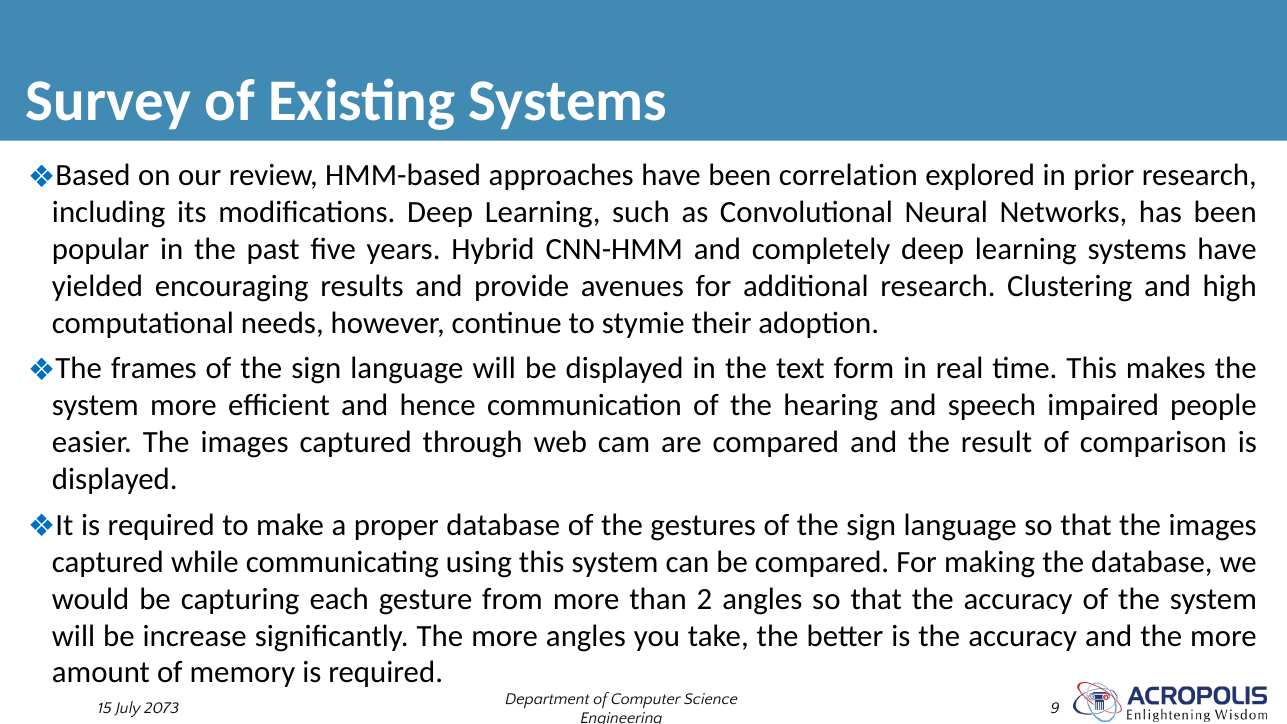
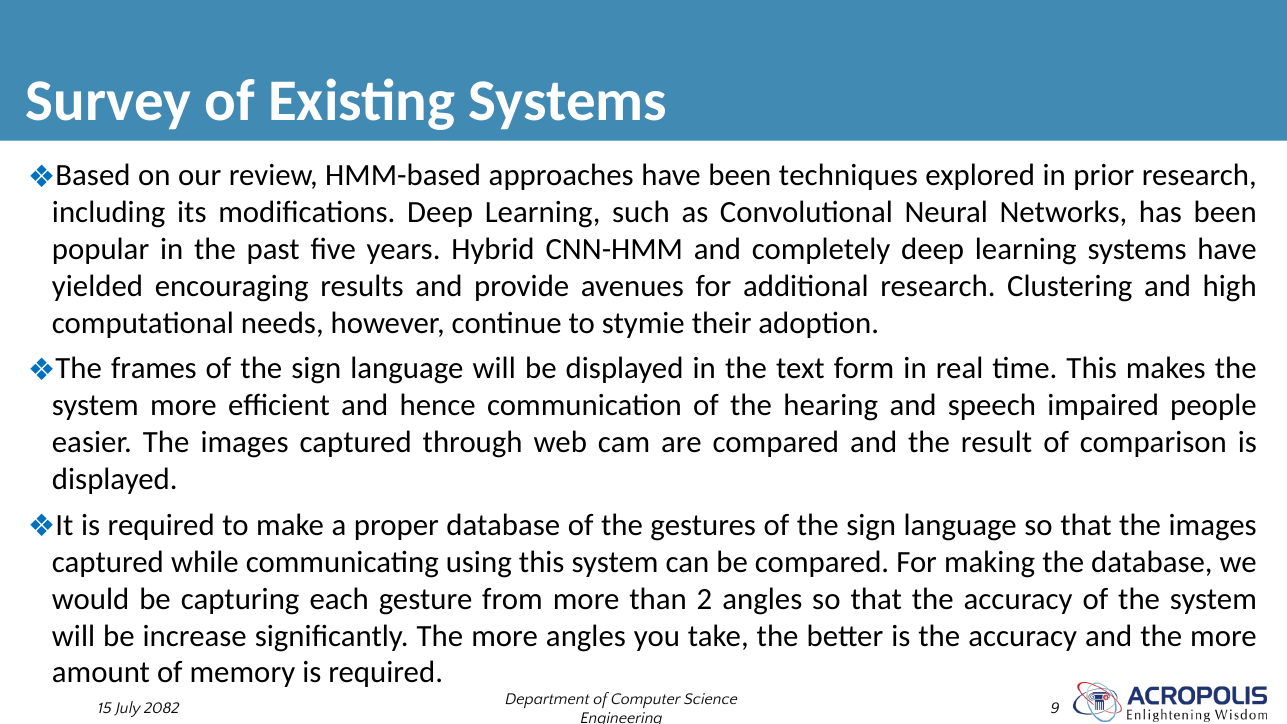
correlation: correlation -> techniques (848, 175)
2073: 2073 -> 2082 (162, 708)
